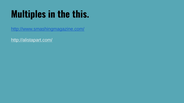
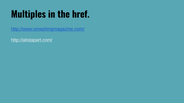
this: this -> href (81, 15)
